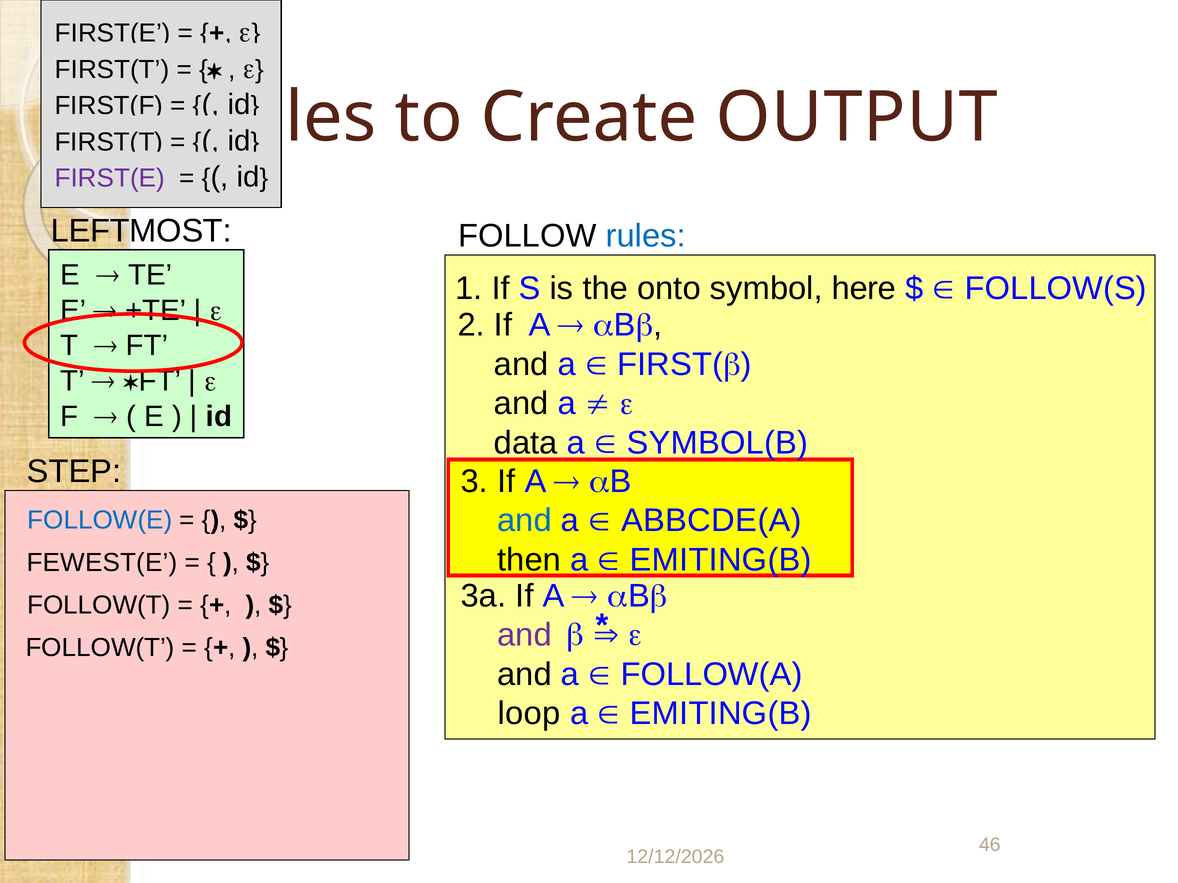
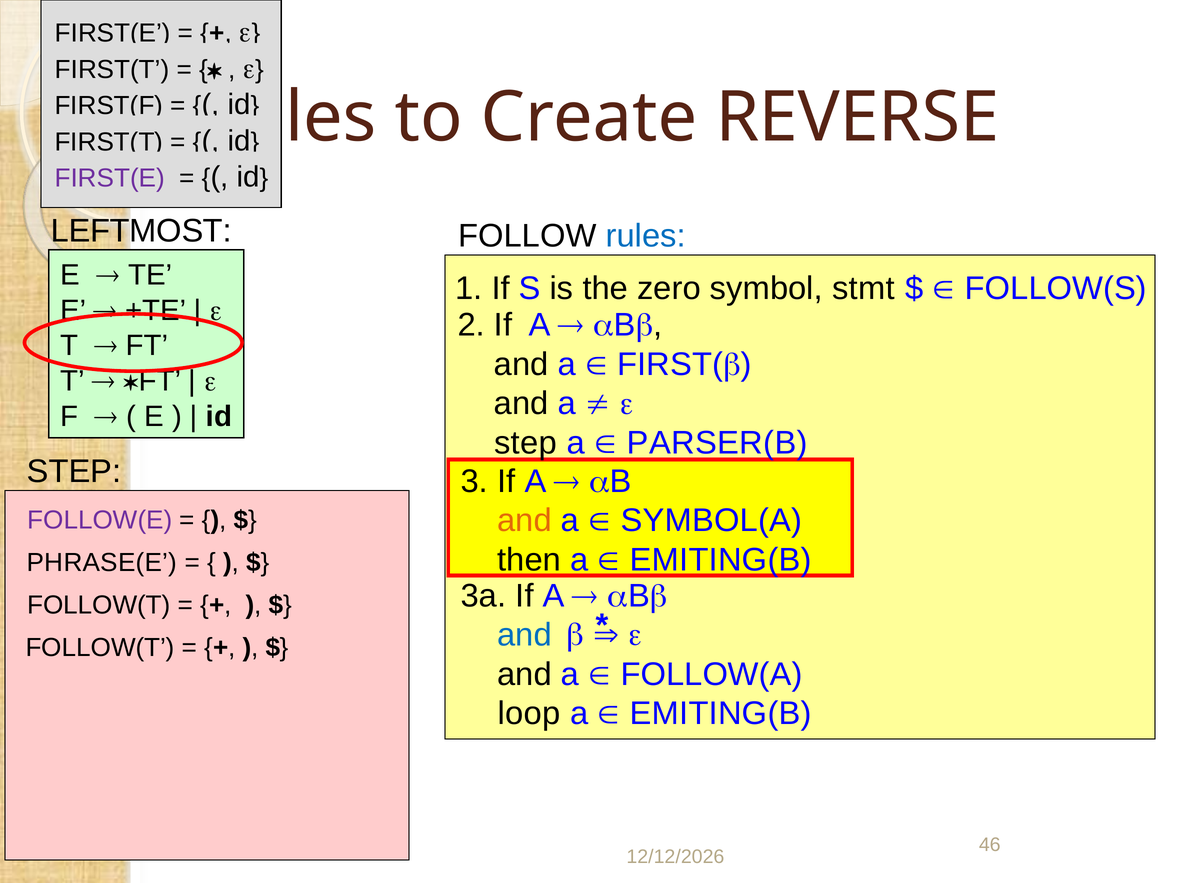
OUTPUT: OUTPUT -> REVERSE (857, 118)
onto: onto -> zero (669, 289)
here: here -> stmt (864, 289)
data: data -> step (526, 443)
SYMBOL(B: SYMBOL(B -> PARSER(B (717, 443)
and colour: blue -> orange (525, 521)
ABBCDE(A: ABBCDE(A -> SYMBOL(A (711, 521)
FOLLOW(E colour: blue -> purple (100, 520)
FEWEST(E: FEWEST(E -> PHRASE(E (102, 563)
and colour: purple -> blue (525, 635)
